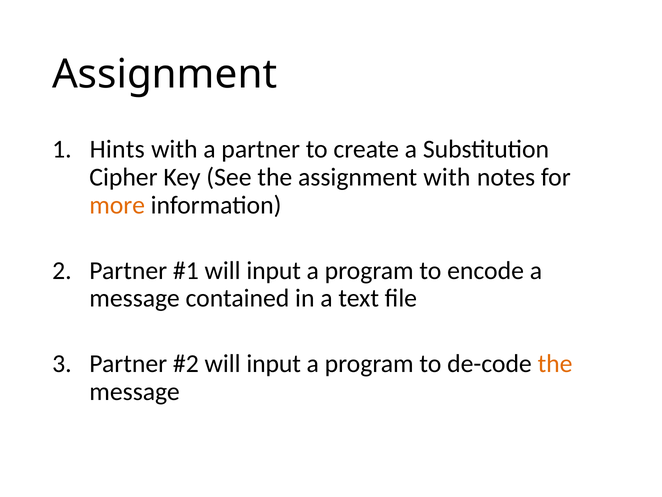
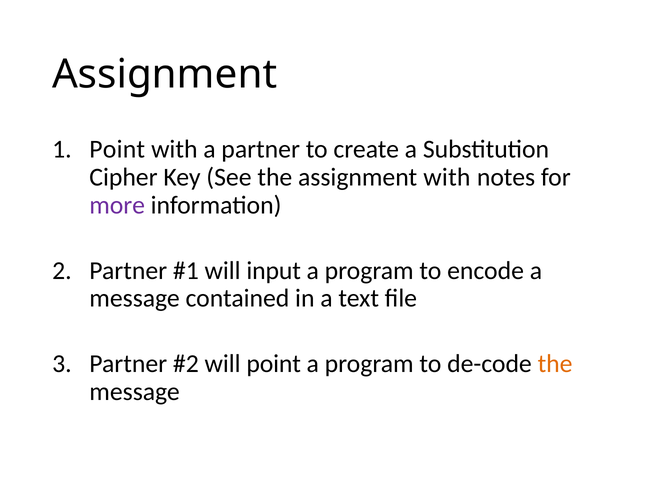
1 Hints: Hints -> Point (117, 149)
more colour: orange -> purple (117, 205)
input: input -> point (274, 363)
